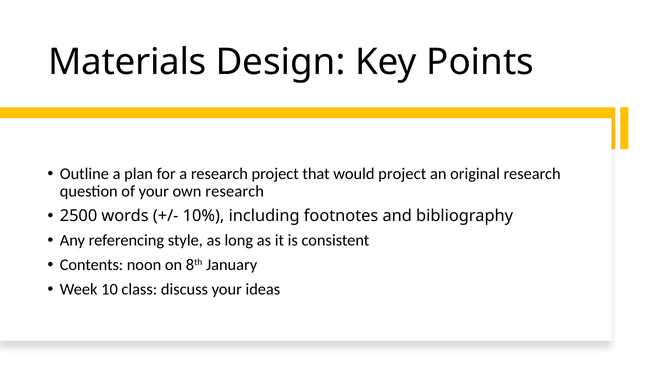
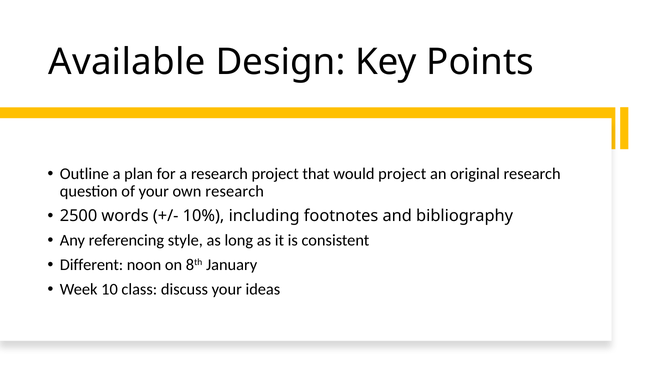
Materials: Materials -> Available (127, 62)
Contents: Contents -> Different (91, 265)
